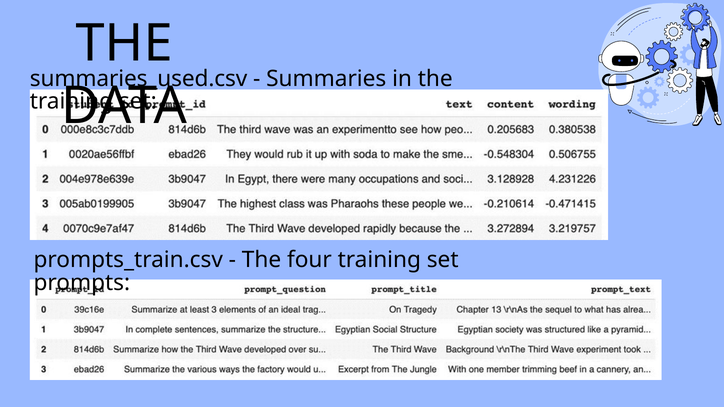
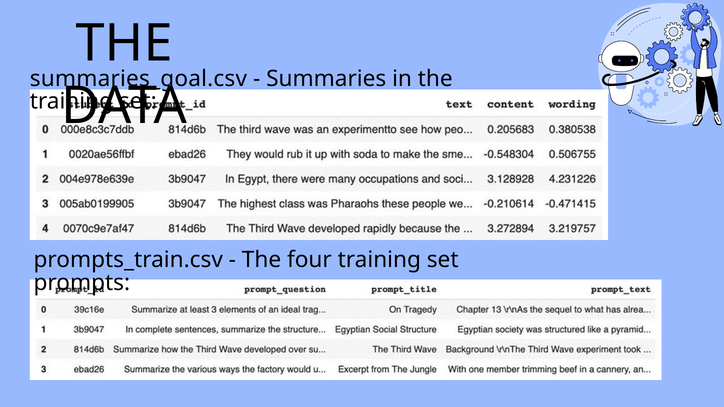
summaries_used.csv: summaries_used.csv -> summaries_goal.csv (138, 79)
